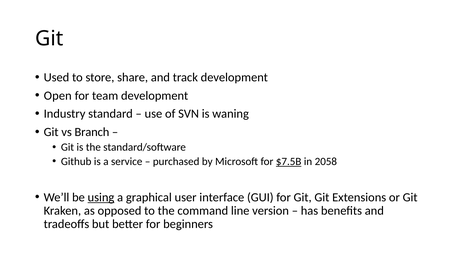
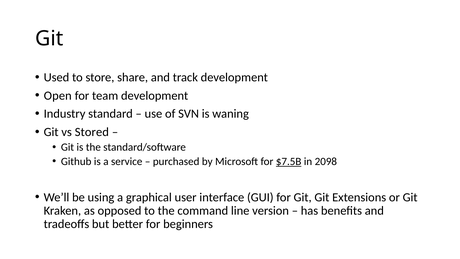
Branch: Branch -> Stored (92, 132)
2058: 2058 -> 2098 (326, 161)
using underline: present -> none (101, 197)
